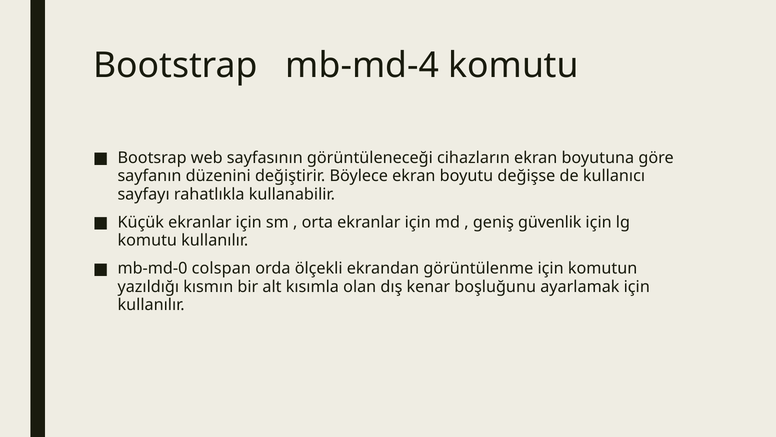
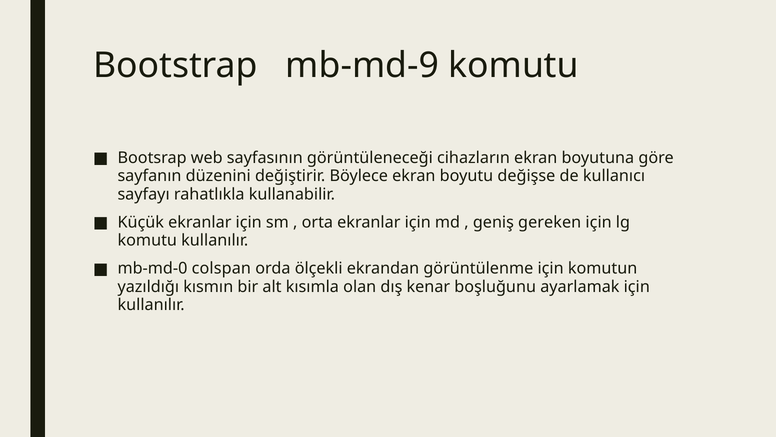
mb-md-4: mb-md-4 -> mb-md-9 (362, 65)
güvenlik: güvenlik -> gereken (550, 222)
